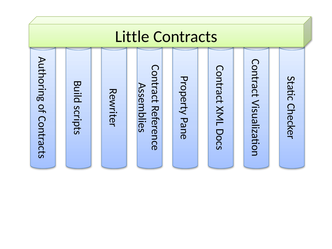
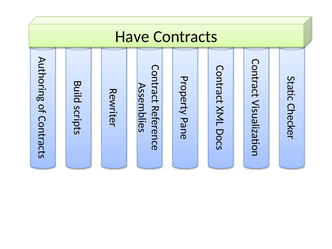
Little: Little -> Have (132, 37)
